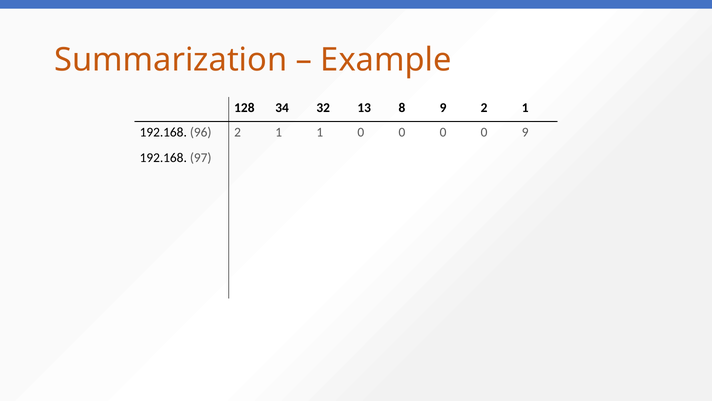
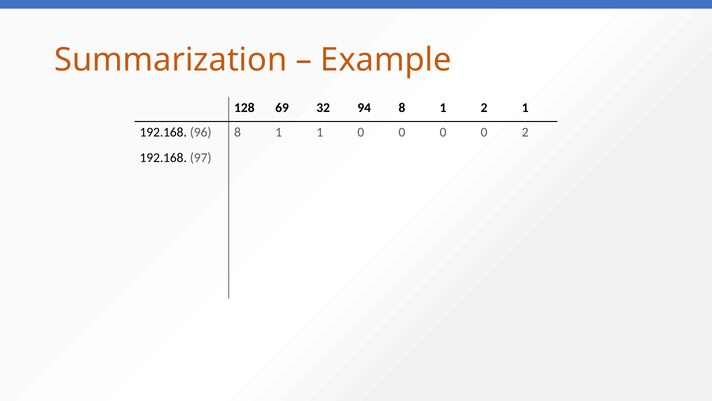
34: 34 -> 69 (282, 108)
13: 13 -> 94 (364, 108)
9: 9 -> 1 (443, 108)
96 2: 2 -> 8 (238, 132)
0 9: 9 -> 2 (525, 132)
